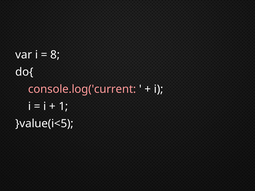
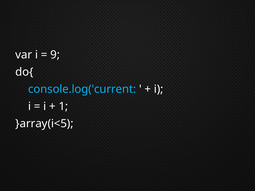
8: 8 -> 9 (55, 55)
console.log('current colour: pink -> light blue (82, 89)
}value(i<5: }value(i<5 -> }array(i<5 (44, 124)
